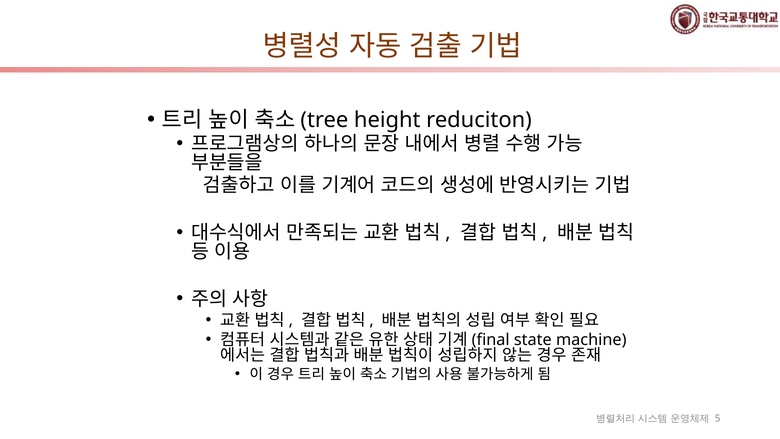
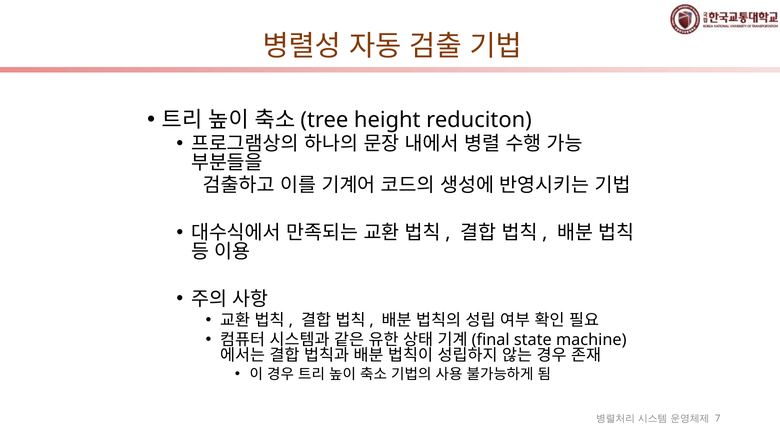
5: 5 -> 7 (718, 418)
